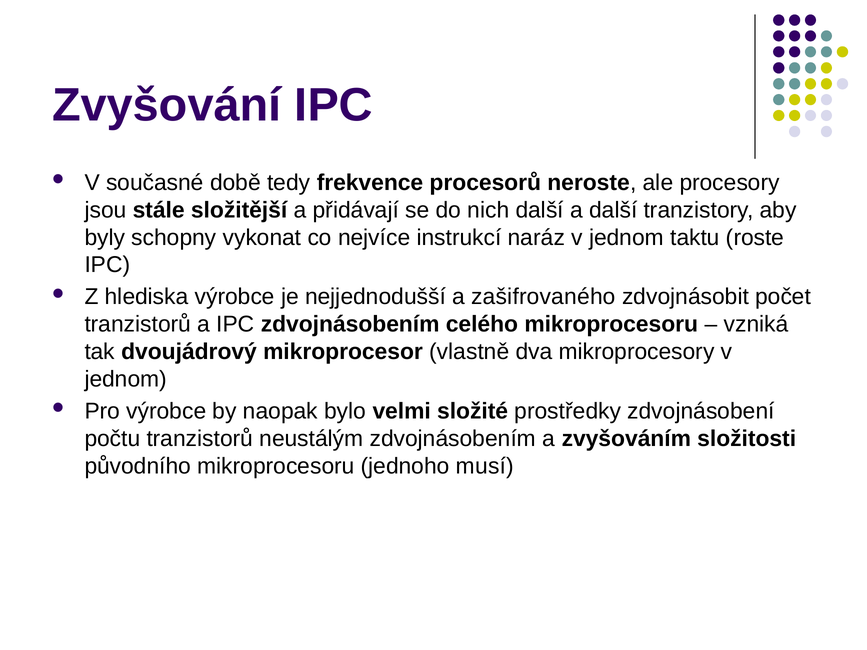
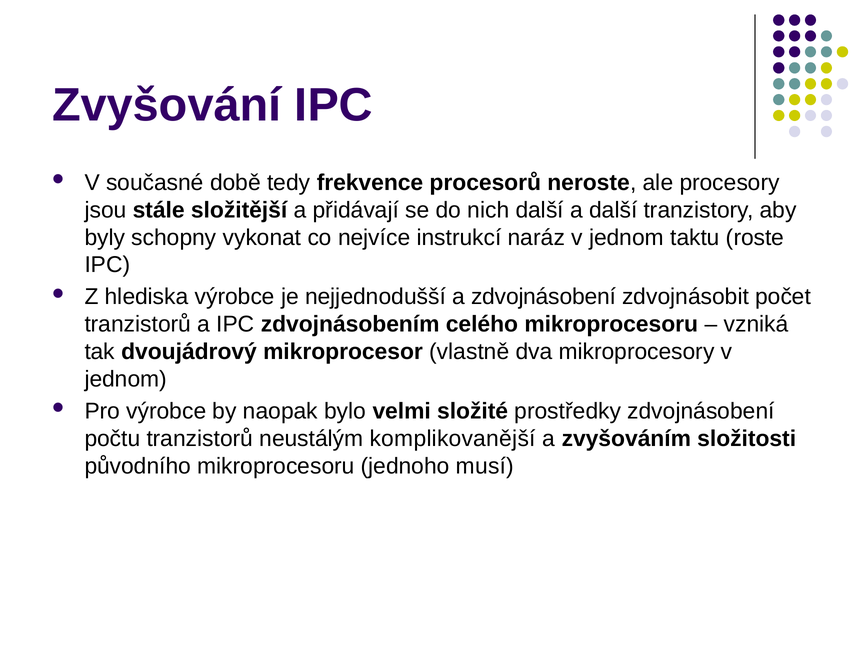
a zašifrovaného: zašifrovaného -> zdvojnásobení (544, 297)
neustálým zdvojnásobením: zdvojnásobením -> komplikovanější (453, 439)
